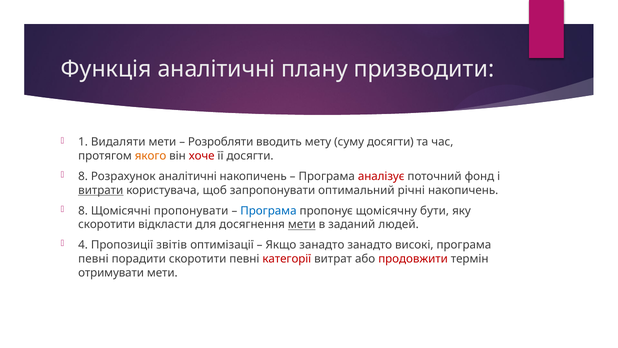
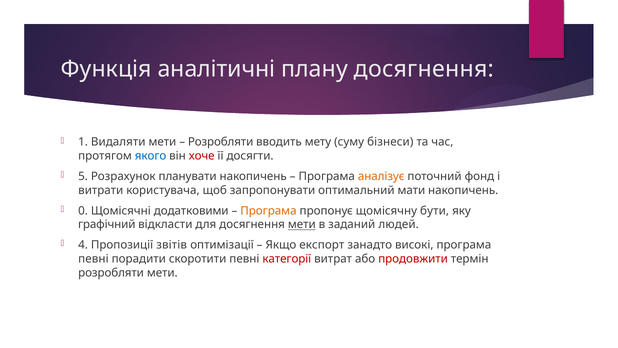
плану призводити: призводити -> досягнення (424, 69)
суму досягти: досягти -> бізнеси (390, 142)
якого colour: orange -> blue (151, 156)
8: 8 -> 5 (83, 176)
Розрахунок аналітичні: аналітичні -> планувати (188, 176)
аналізує colour: red -> orange (381, 176)
витрати underline: present -> none (101, 190)
річні: річні -> мати (411, 190)
8: 8 -> 0 (83, 211)
пропонувати: пропонувати -> додатковими (191, 211)
Програма colour: blue -> orange (268, 211)
скоротити: скоротити -> графічний (107, 224)
Якщо занадто: занадто -> експорт (322, 245)
отримувати: отримувати -> розробляти (111, 273)
